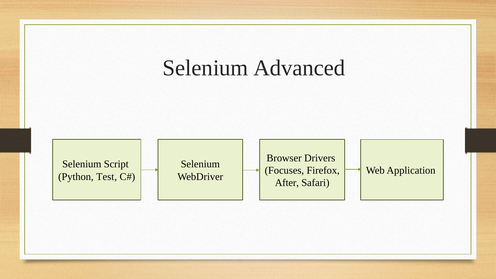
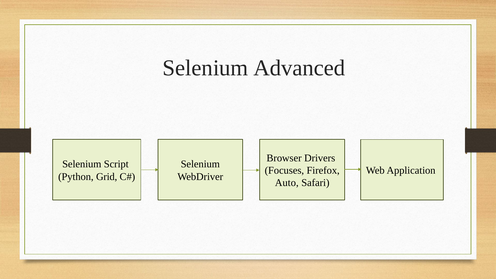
Test: Test -> Grid (107, 177)
After: After -> Auto (287, 183)
